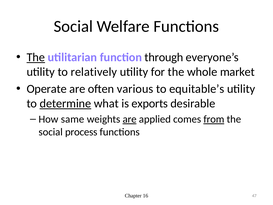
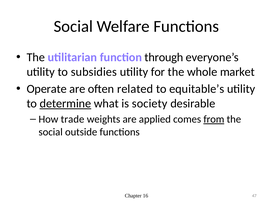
The underline: present -> none (36, 57)
relatively: relatively -> subsidies (94, 72)
various: various -> related (135, 89)
exports: exports -> society (150, 103)
same: same -> trade (73, 119)
are underline: present -> none (130, 119)
process: process -> outside (81, 132)
